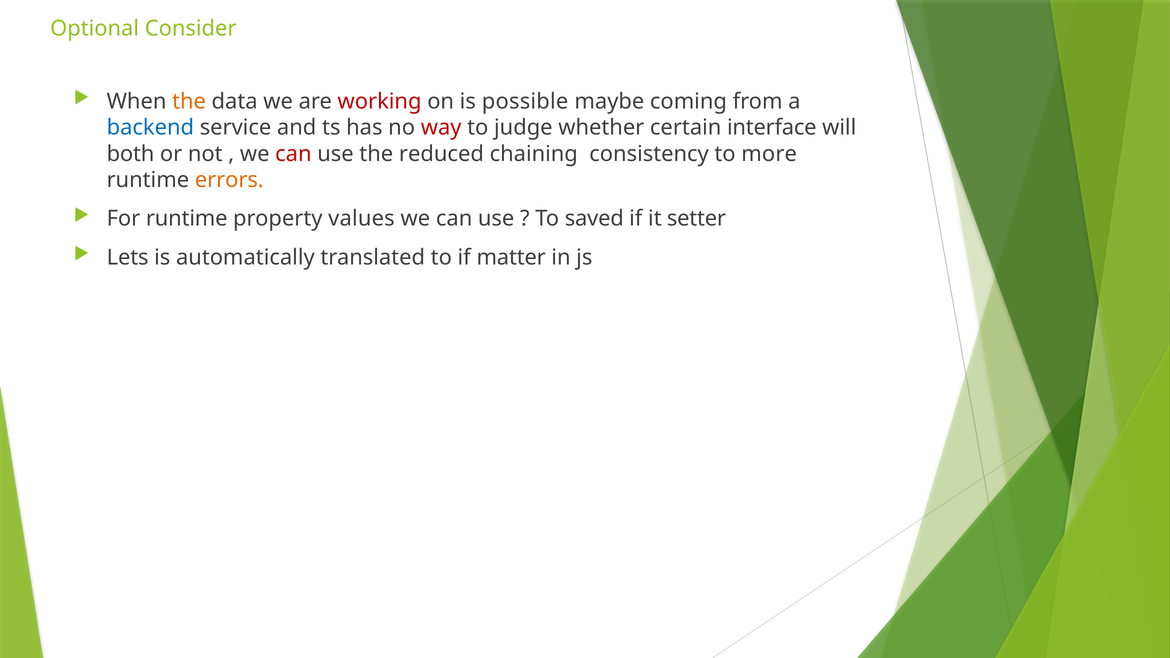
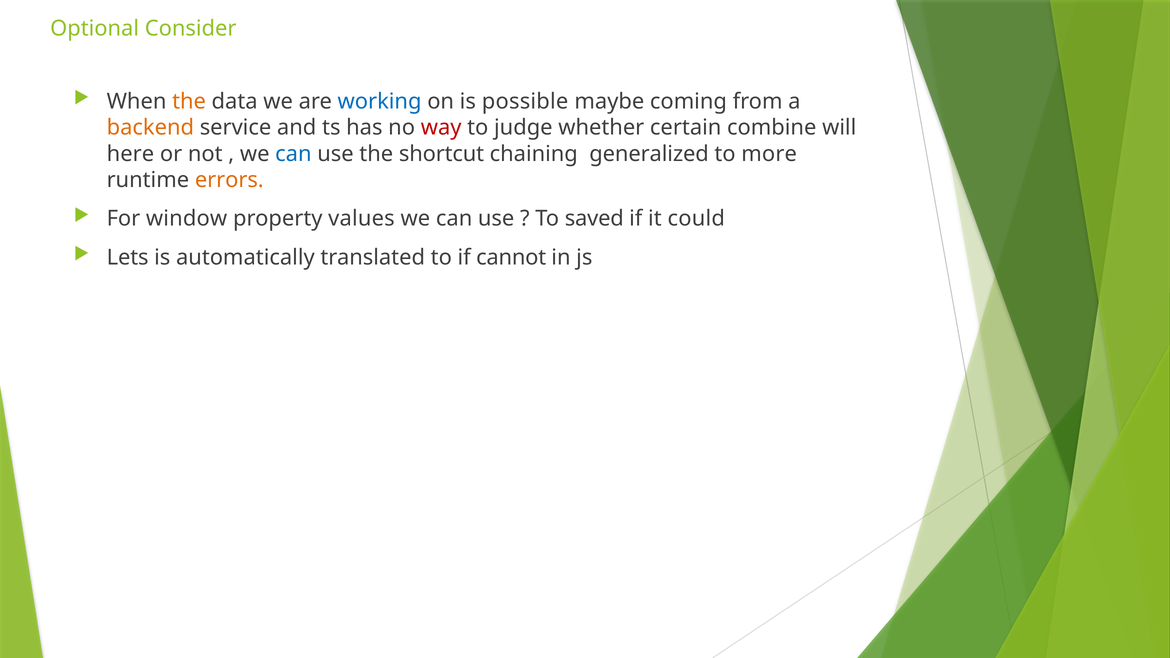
working colour: red -> blue (380, 101)
backend colour: blue -> orange (150, 128)
interface: interface -> combine (772, 128)
both: both -> here (130, 154)
can colour: red -> blue (293, 154)
reduced: reduced -> shortcut (442, 154)
consistency: consistency -> generalized (649, 154)
For runtime: runtime -> window (187, 219)
setter: setter -> could (696, 219)
matter: matter -> cannot (511, 257)
